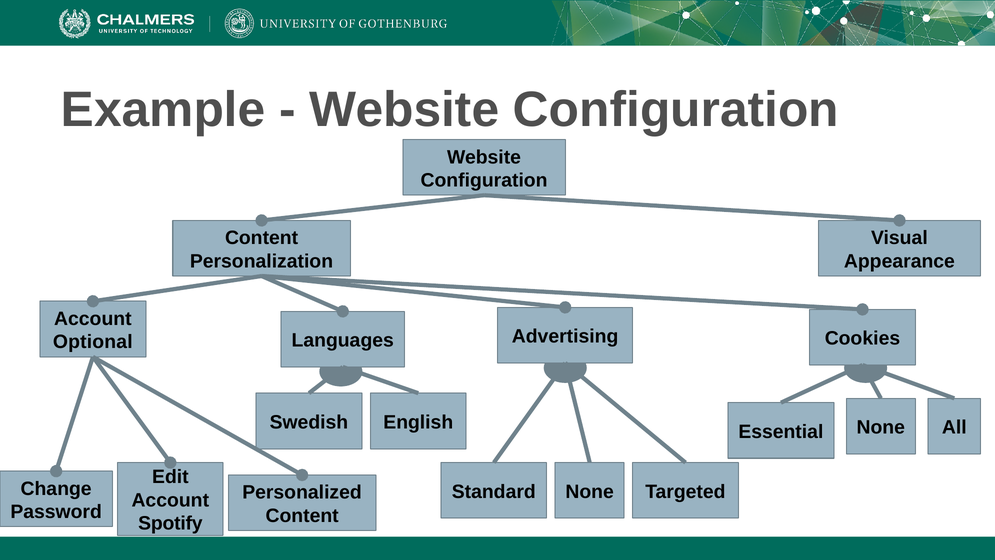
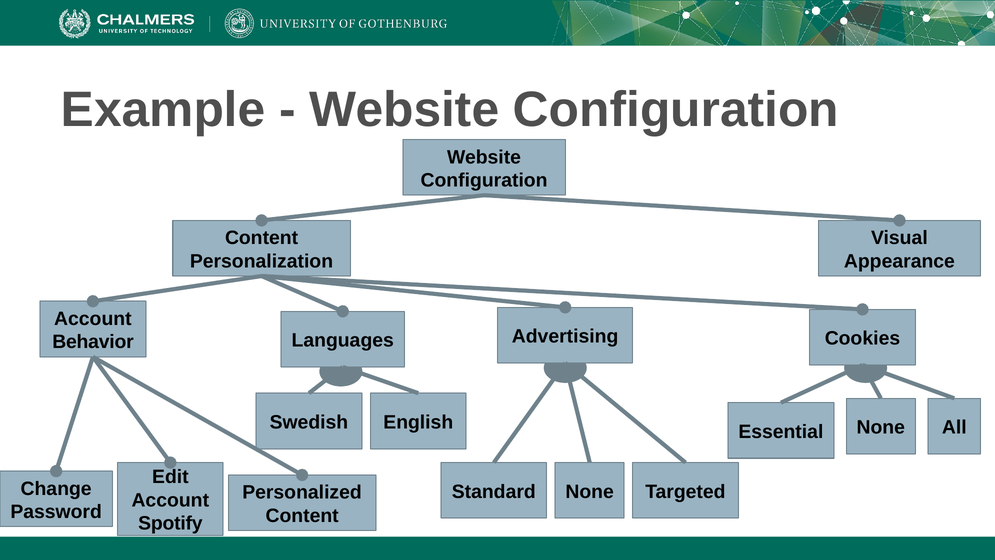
Optional: Optional -> Behavior (93, 342)
